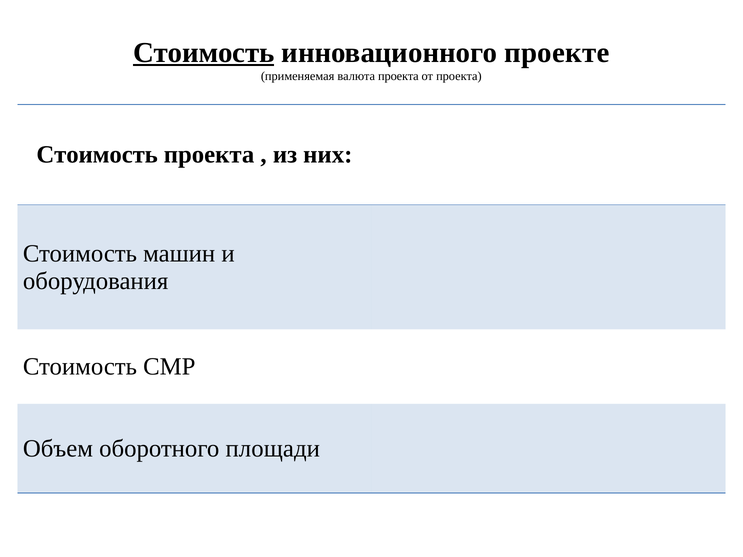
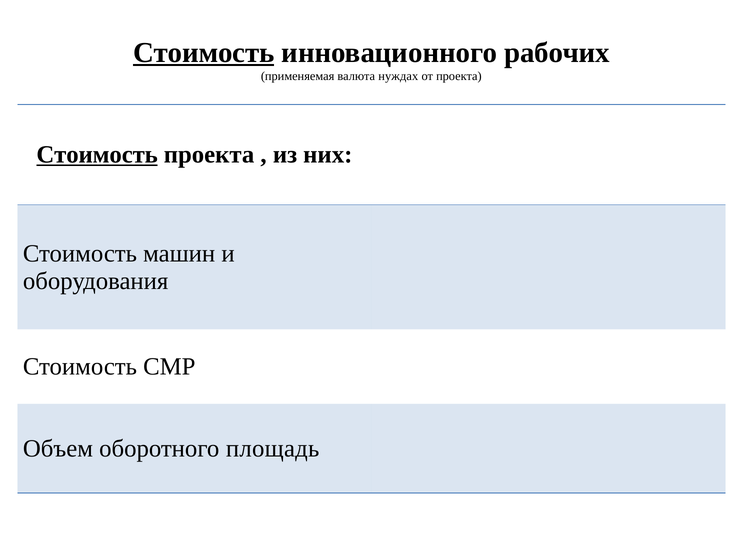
проекте: проекте -> рабочих (557, 53)
валюта проекта: проекта -> нуждах (398, 76)
Стоимость underline: none -> present (97, 155)
площади: площади -> площадь (273, 449)
